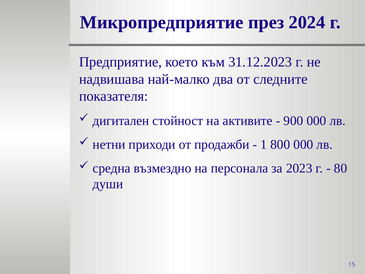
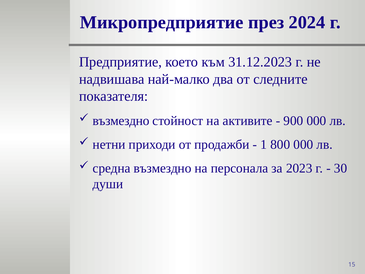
дигитален: дигитален -> възмездно (121, 121)
80: 80 -> 30 (341, 168)
